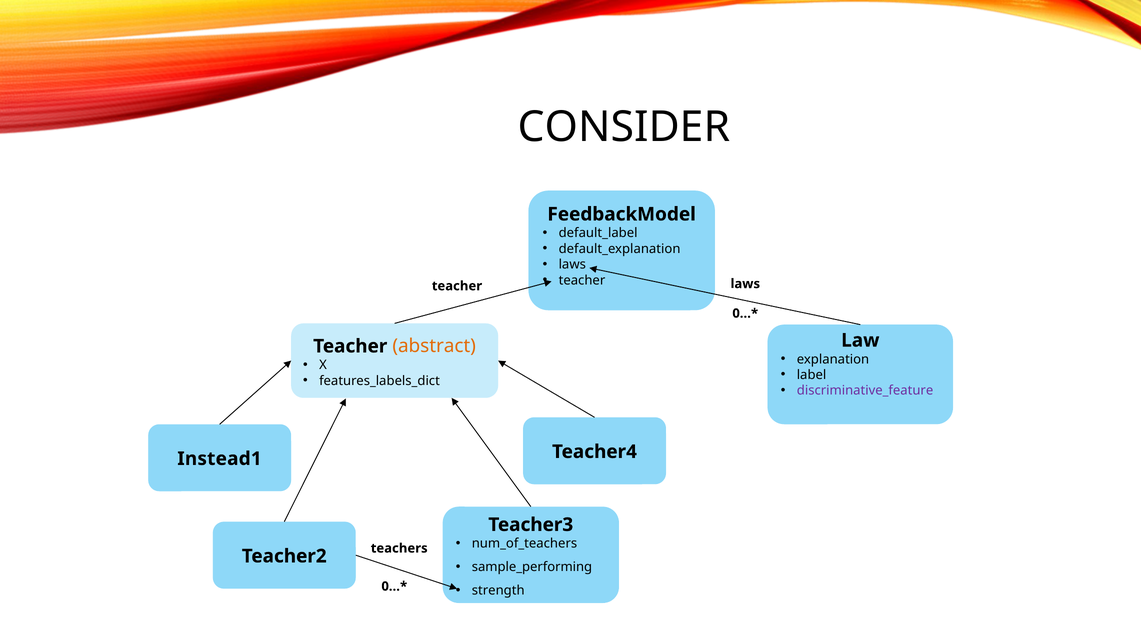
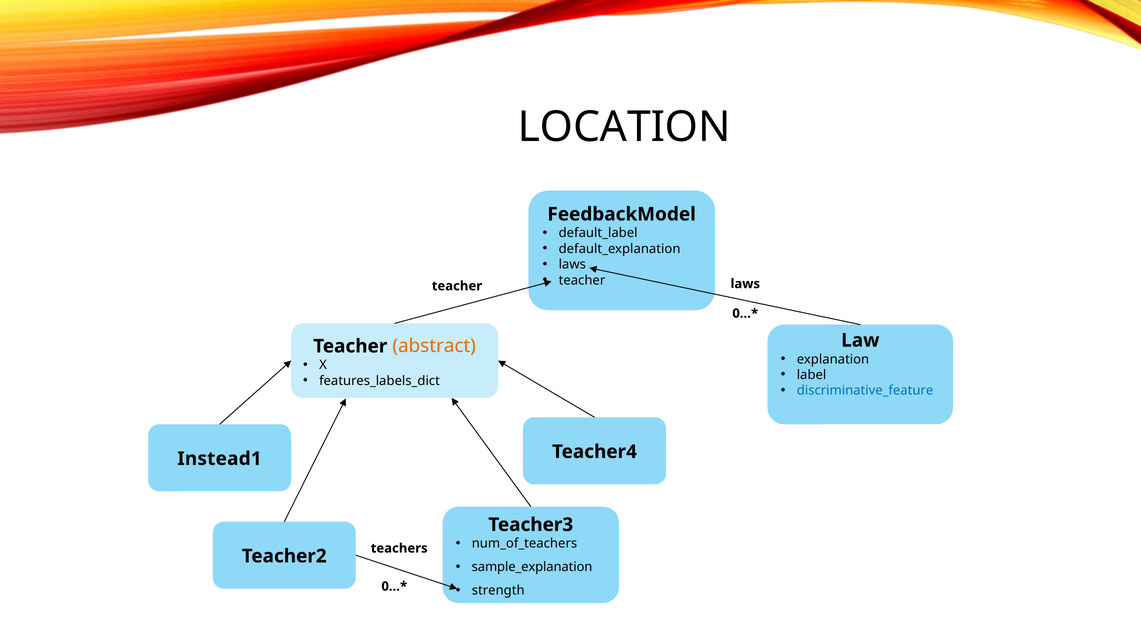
CONSIDER: CONSIDER -> LOCATION (624, 127)
discriminative_feature colour: purple -> blue (865, 391)
sample_performing: sample_performing -> sample_explanation (532, 567)
